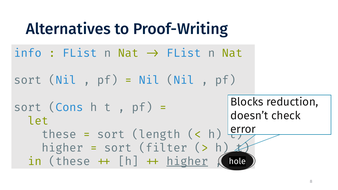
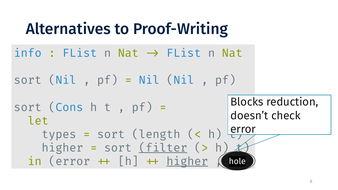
these: these -> types (59, 134)
filter underline: none -> present (163, 148)
in these: these -> error (69, 161)
